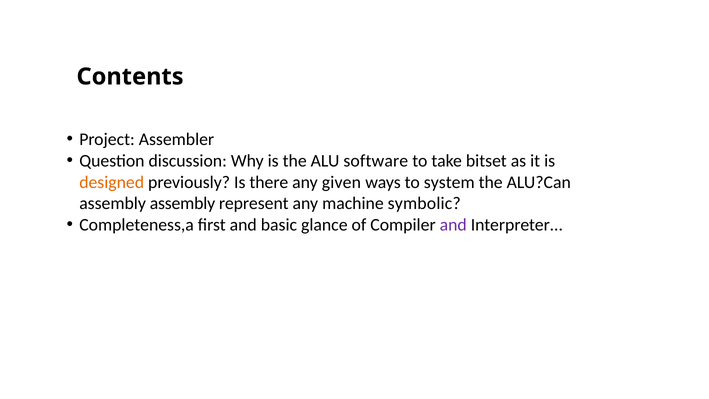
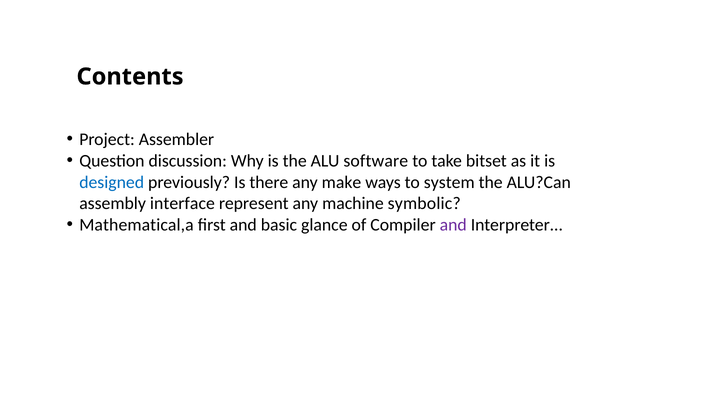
designed colour: orange -> blue (112, 182)
given: given -> make (341, 182)
assembly assembly: assembly -> interface (182, 203)
Completeness,a: Completeness,a -> Mathematical,a (136, 225)
